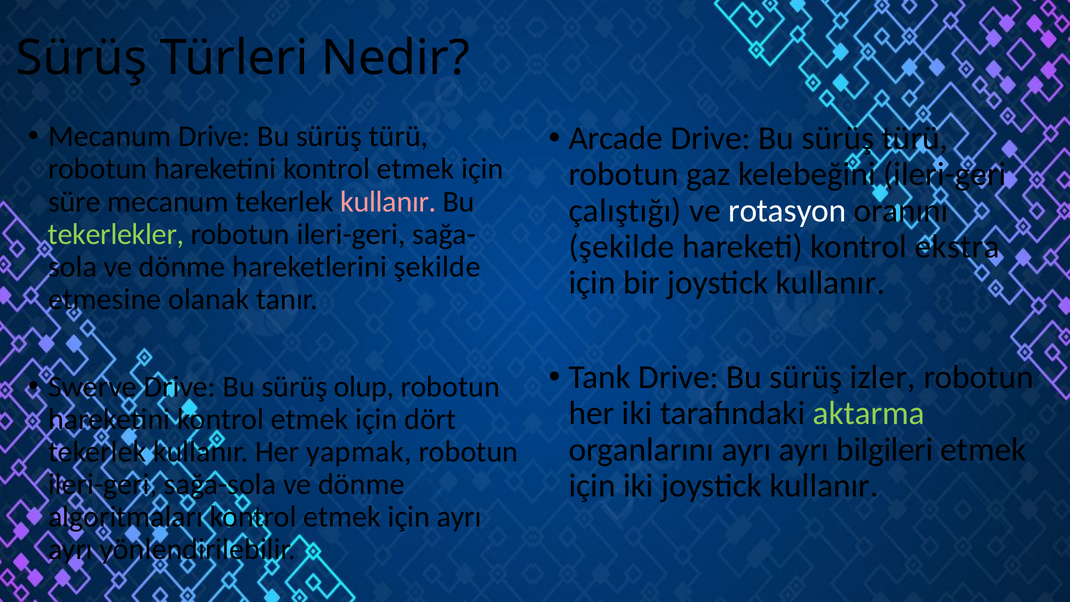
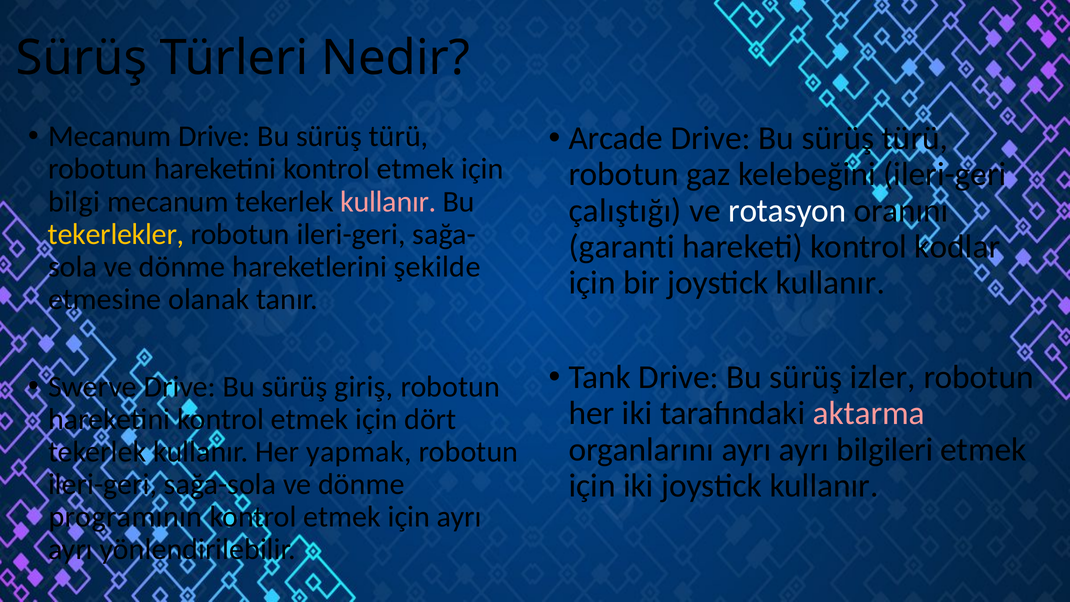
süre: süre -> bilgi (74, 202)
tekerlekler colour: light green -> yellow (116, 234)
şekilde: şekilde -> garanti (622, 247)
ekstra: ekstra -> kodlar (957, 247)
olup: olup -> giriş (364, 387)
aktarma colour: light green -> pink (869, 413)
algoritmaları: algoritmaları -> programının (125, 517)
